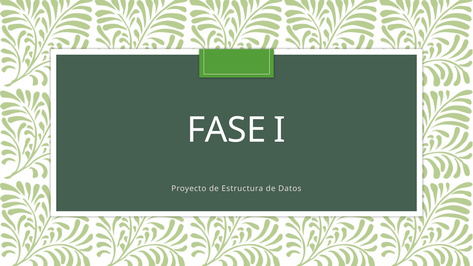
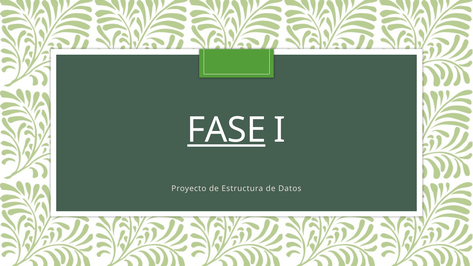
FASE underline: none -> present (227, 130)
